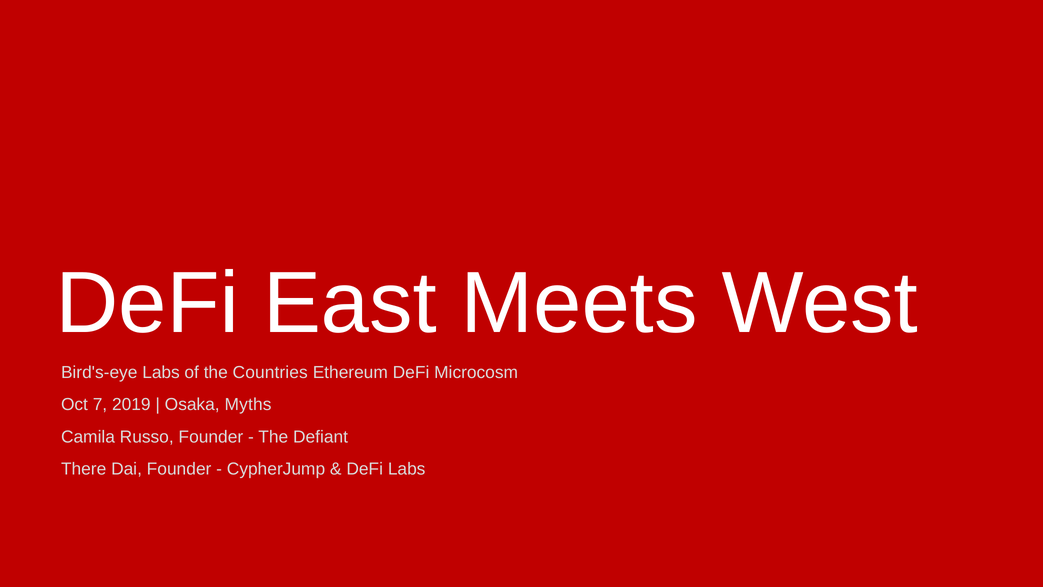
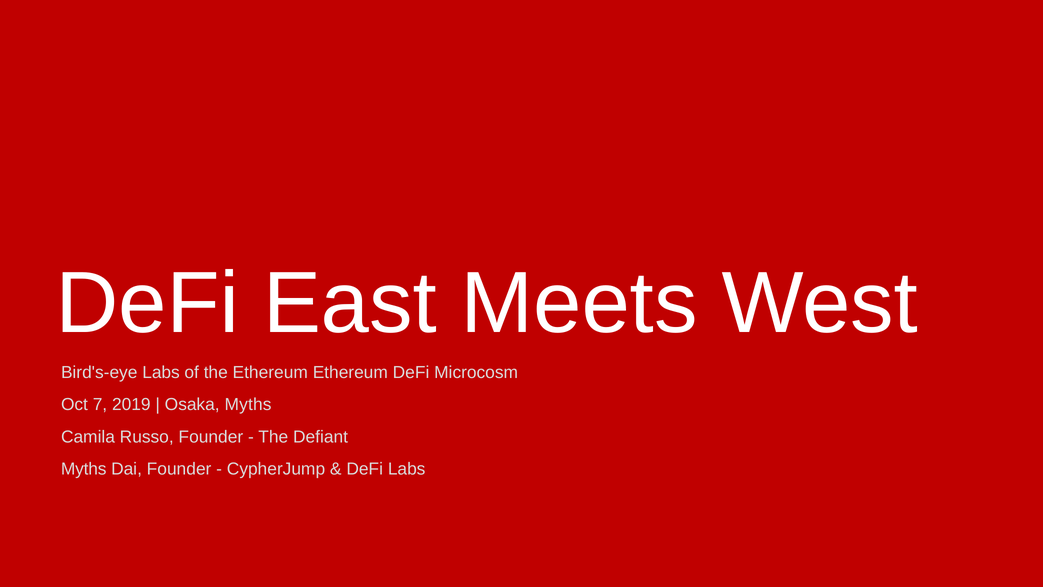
the Countries: Countries -> Ethereum (270, 372)
There: There -> Myths (84, 469)
